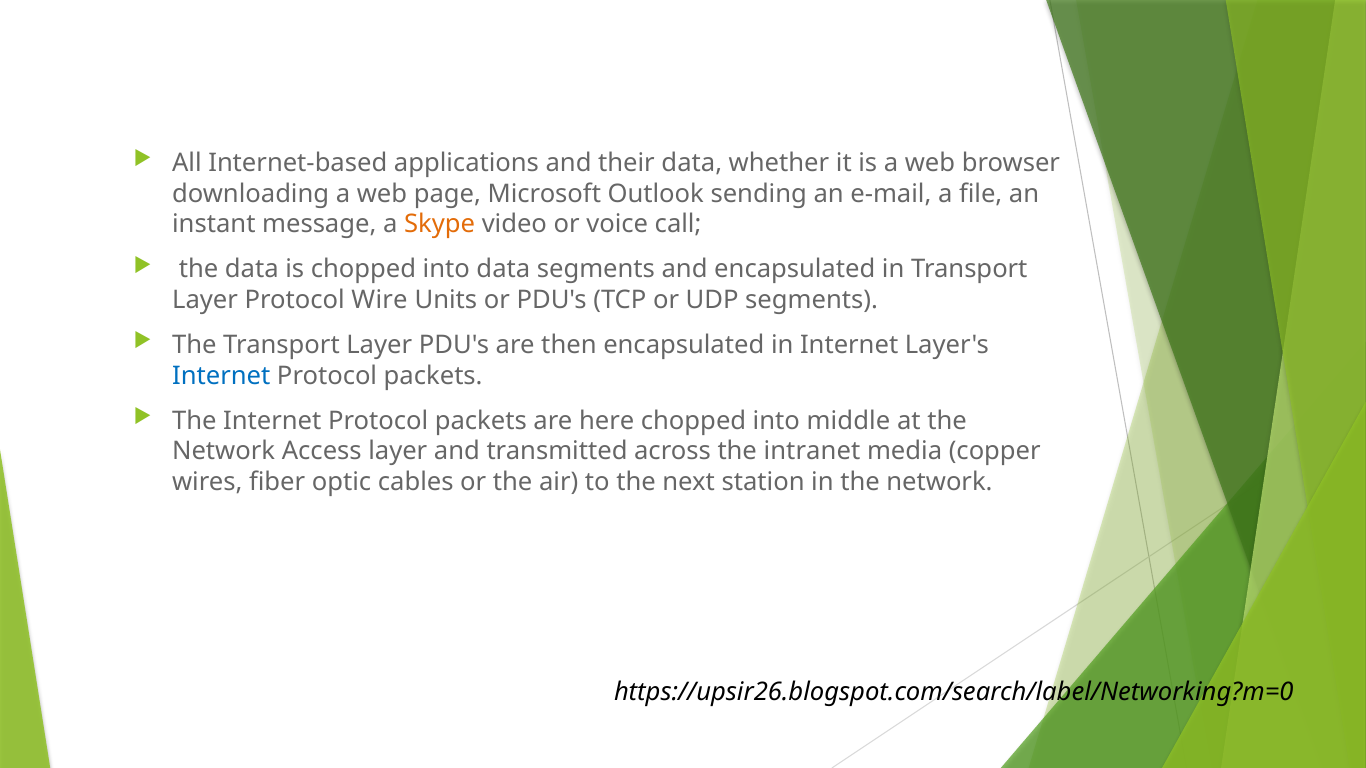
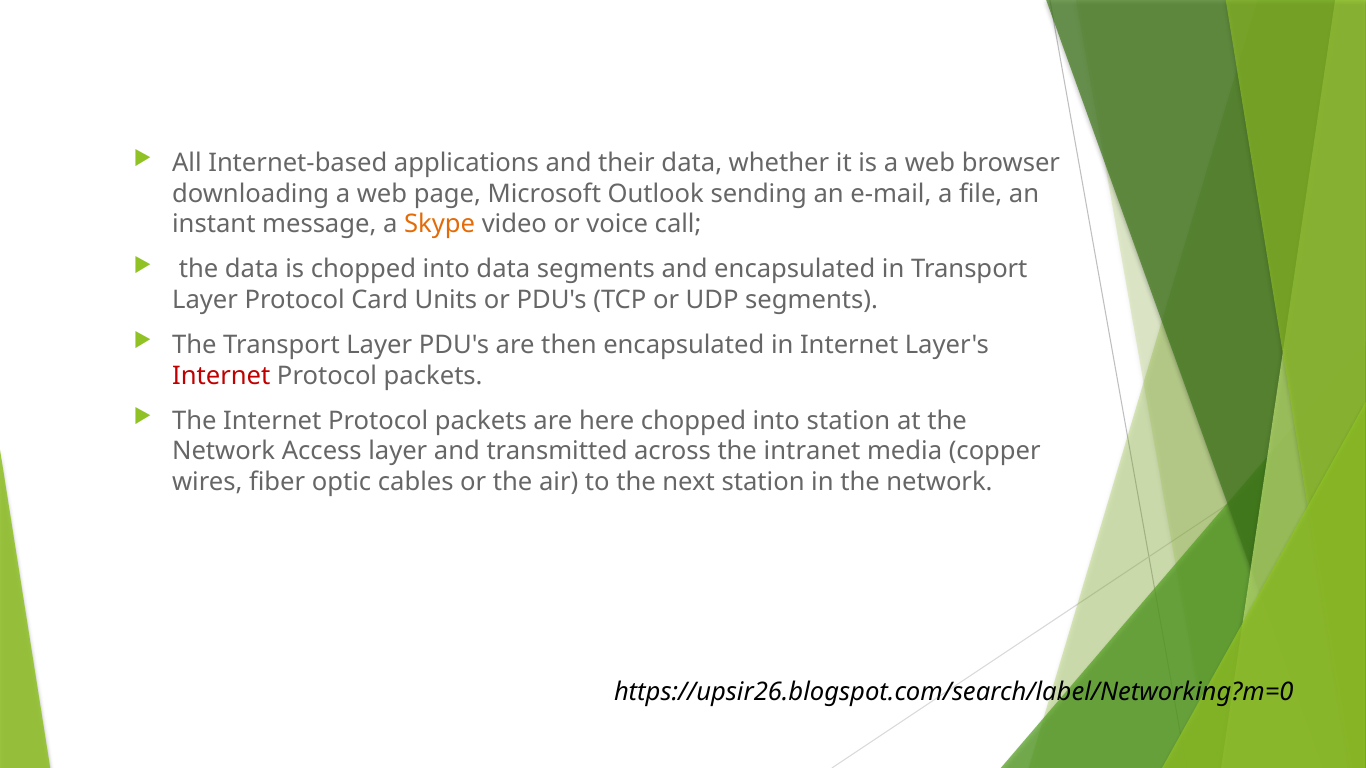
Wire: Wire -> Card (380, 300)
Internet colour: blue -> red (221, 376)
into middle: middle -> station (848, 421)
